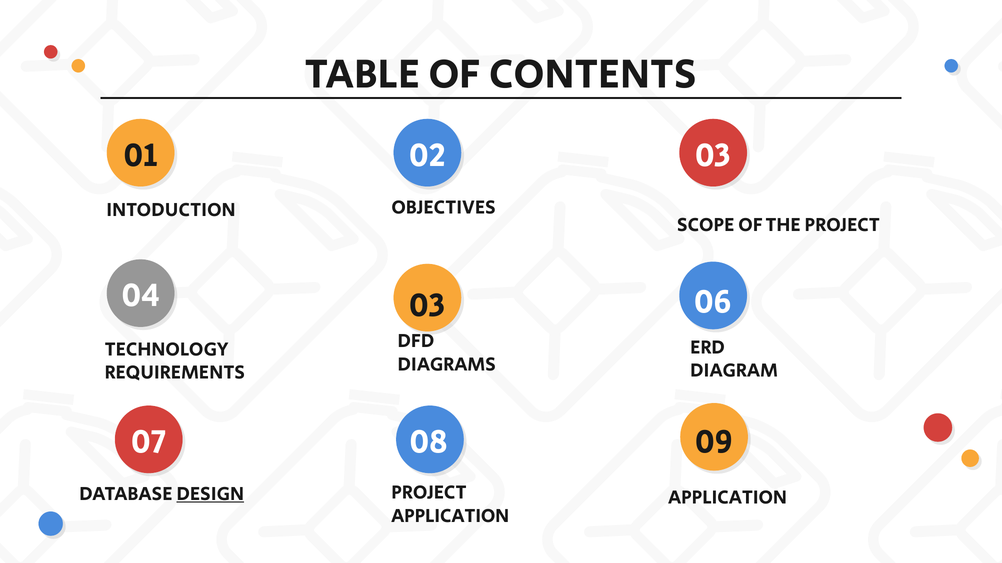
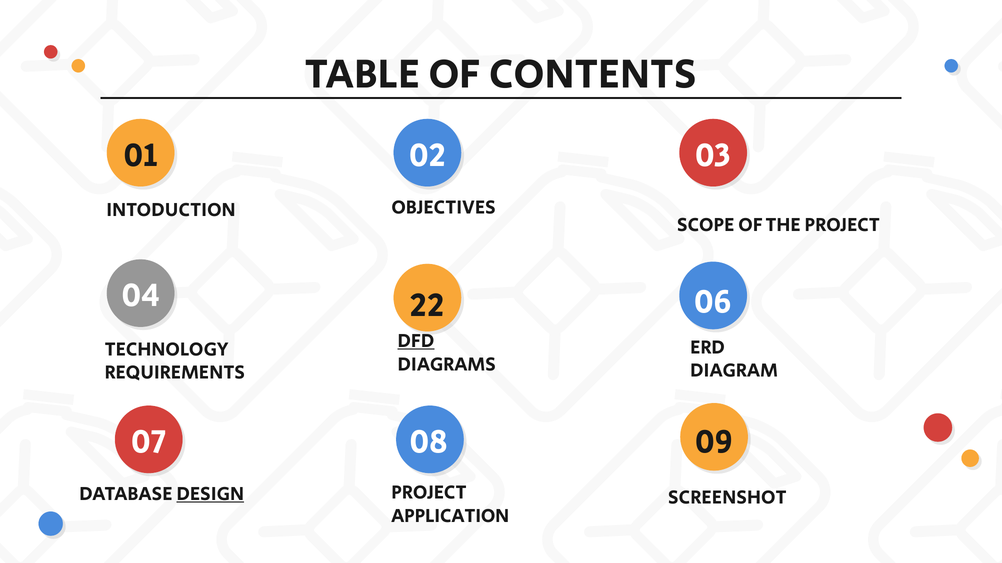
04 03: 03 -> 22 (427, 306)
DFD underline: none -> present (416, 341)
APPLICATION: APPLICATION -> SCREENSHOT (727, 498)
